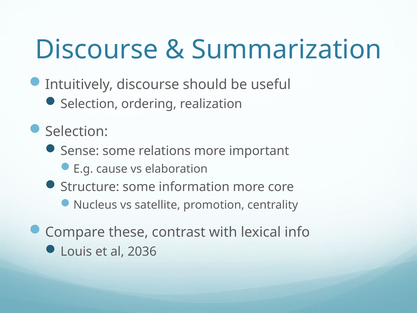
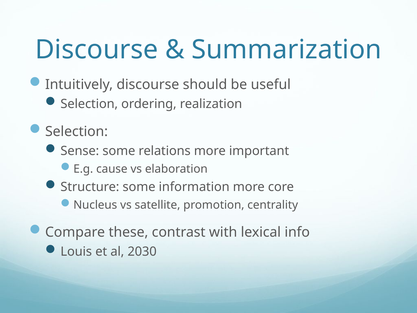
2036: 2036 -> 2030 (142, 251)
